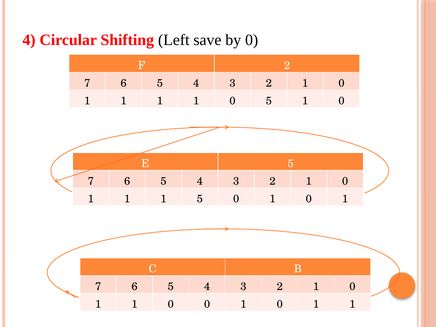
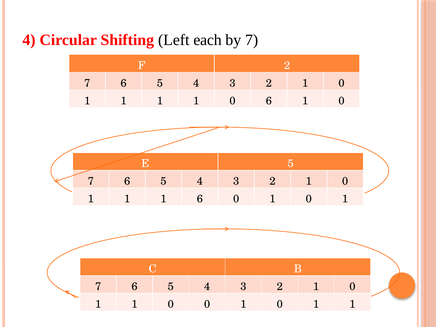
save: save -> each (208, 40)
by 0: 0 -> 7 (252, 40)
0 5: 5 -> 6 (269, 101)
1 5: 5 -> 6 (200, 199)
